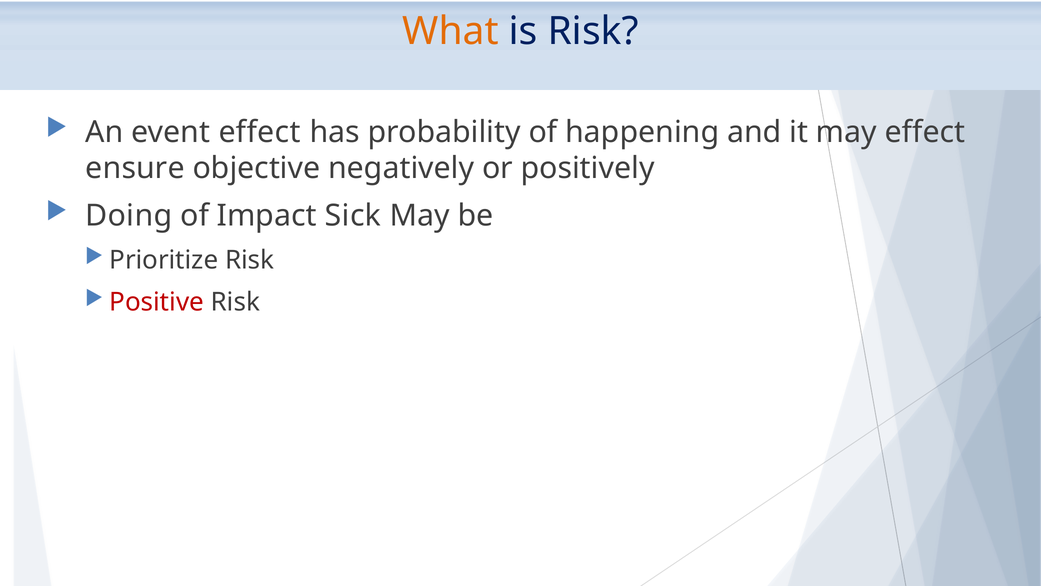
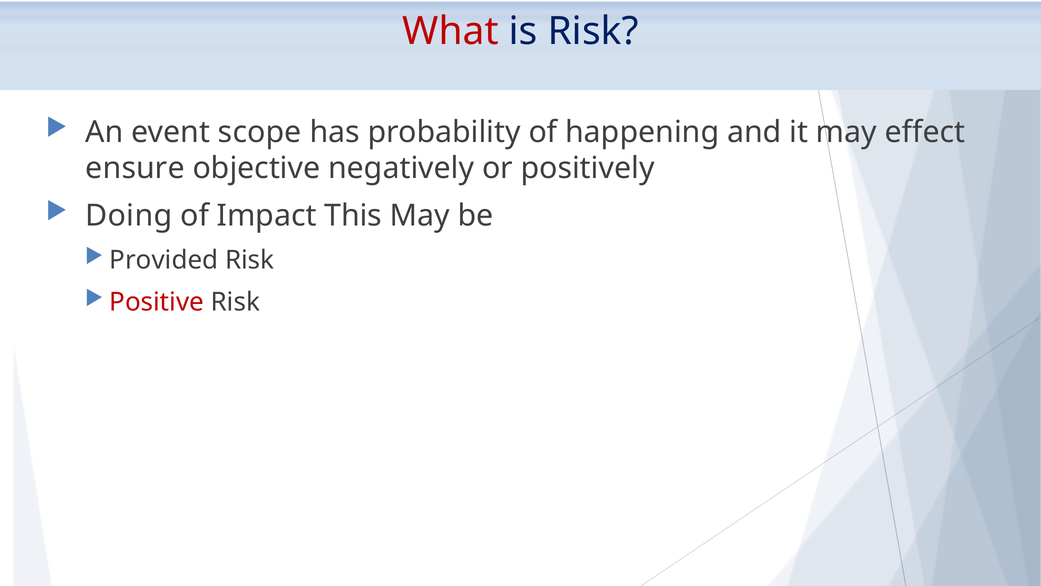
What colour: orange -> red (451, 32)
event effect: effect -> scope (260, 132)
Sick: Sick -> This (353, 216)
Prioritize: Prioritize -> Provided (164, 260)
